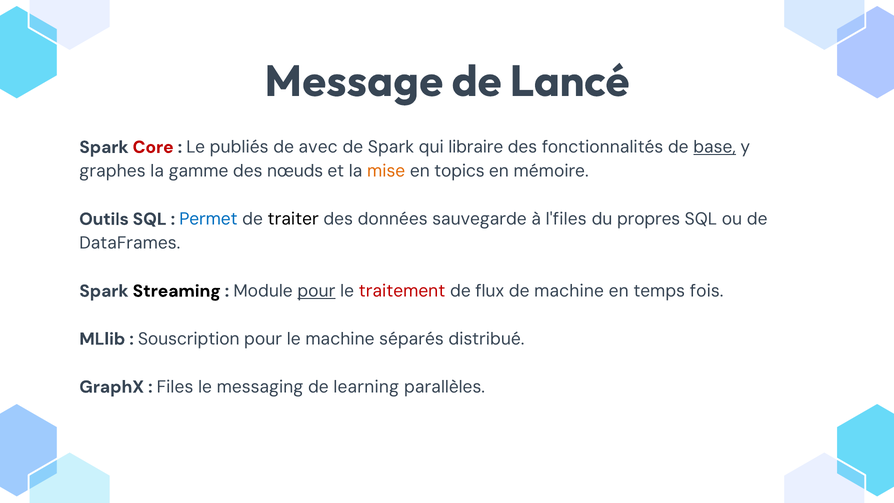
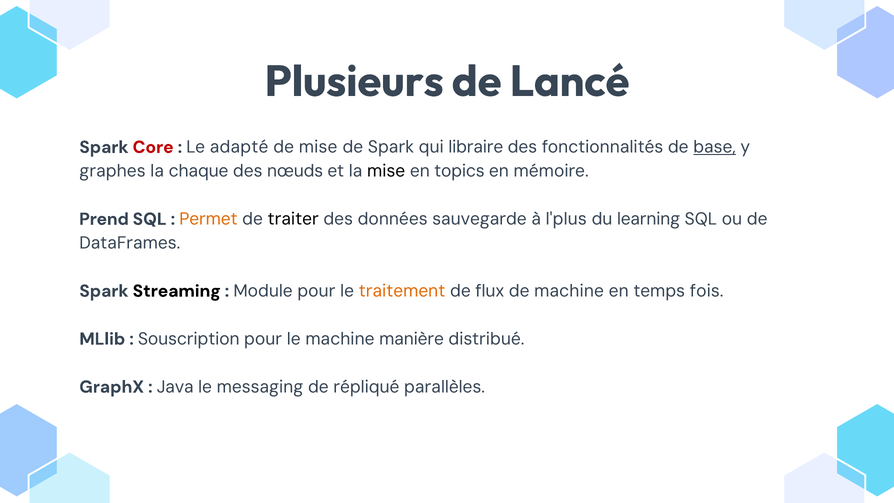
Message: Message -> Plusieurs (354, 82)
publiés: publiés -> adapté (239, 147)
de avec: avec -> mise (318, 147)
gamme: gamme -> chaque (199, 171)
mise colour: orange -> black (386, 171)
Outils: Outils -> Prend (104, 219)
Permet colour: blue -> orange (208, 219)
l'files: l'files -> l'plus (566, 219)
propres: propres -> learning (649, 219)
pour underline: present -> none (316, 291)
traitement colour: red -> orange (402, 291)
séparés: séparés -> manière (412, 339)
Files: Files -> Java (175, 387)
learning: learning -> répliqué (366, 387)
